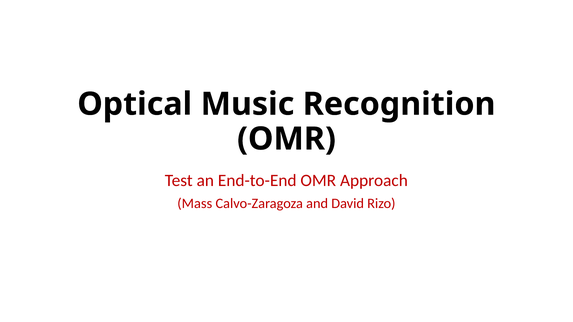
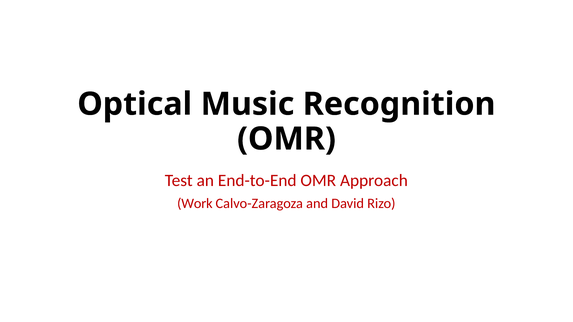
Mass: Mass -> Work (195, 204)
